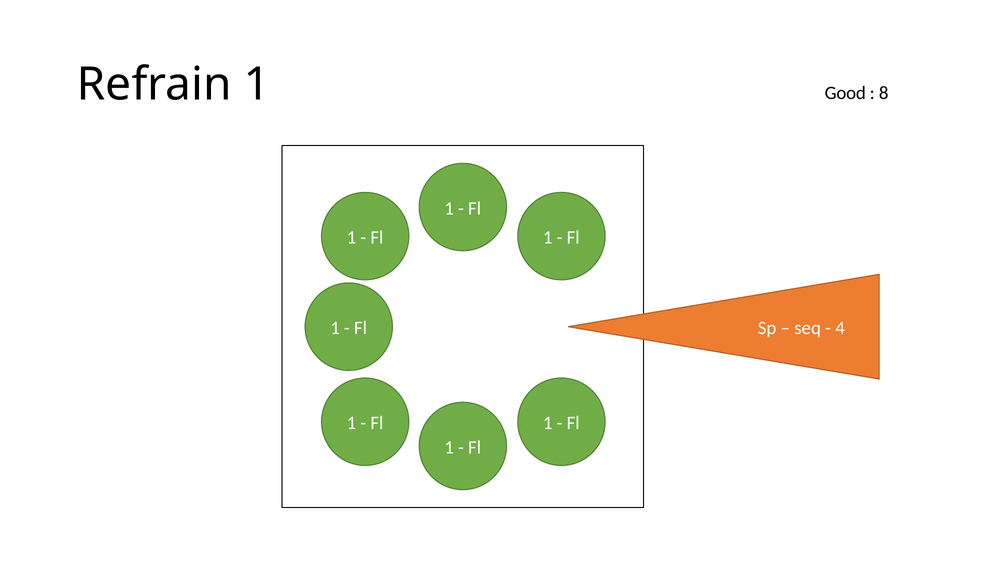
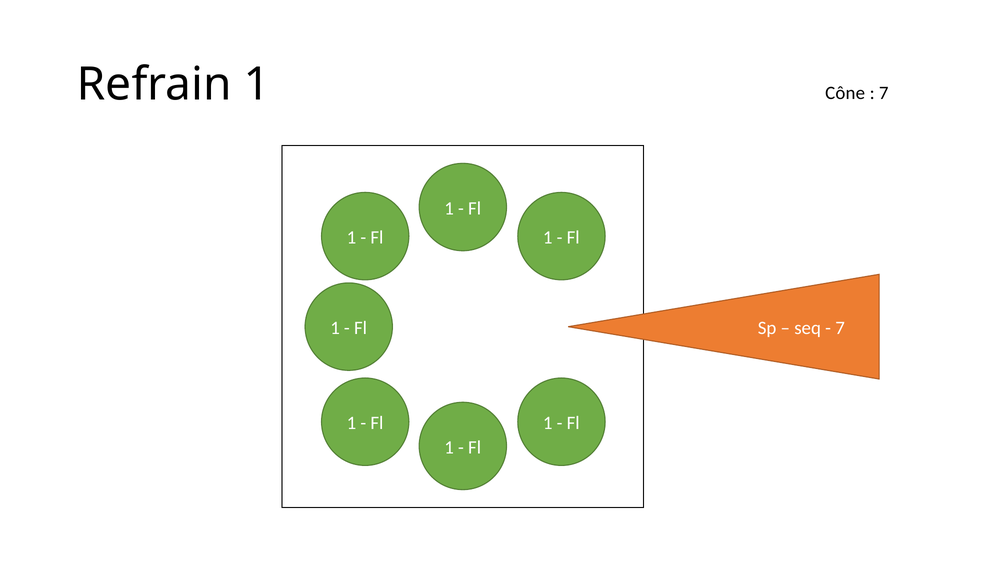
Good: Good -> Cône (845, 93)
8: 8 -> 7 (884, 93)
4: 4 -> 7 (840, 328)
